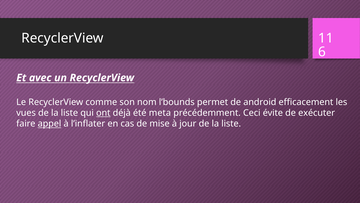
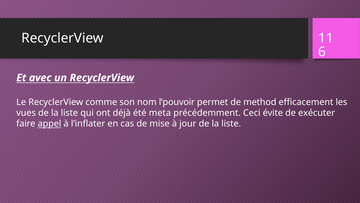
l’bounds: l’bounds -> l’pouvoir (177, 102)
android: android -> method (260, 102)
ont underline: present -> none (103, 113)
